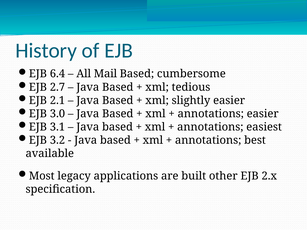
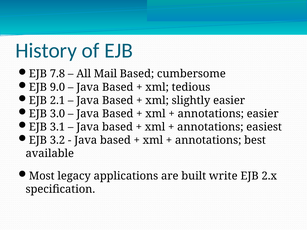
6.4: 6.4 -> 7.8 (57, 74)
2.7: 2.7 -> 9.0 (57, 87)
other: other -> write (223, 176)
